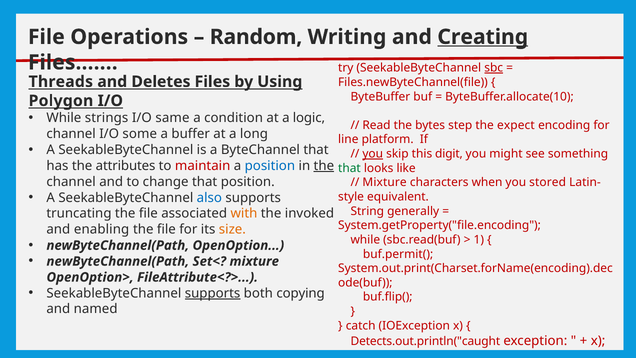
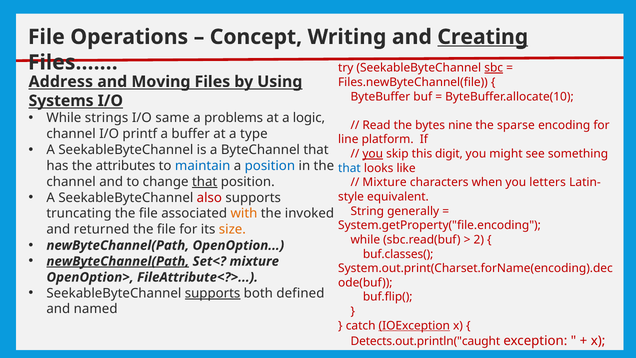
Random: Random -> Concept (256, 37)
Threads: Threads -> Address (61, 82)
Deletes: Deletes -> Moving (161, 82)
Polygon: Polygon -> Systems (61, 101)
condition: condition -> problems (234, 118)
step: step -> nine (460, 125)
expect: expect -> sparse (516, 125)
some: some -> printf (140, 134)
long: long -> type (254, 134)
maintain colour: red -> blue (203, 166)
the underline: present -> none (324, 166)
that colour: green -> blue (349, 168)
that underline: none -> present (205, 182)
stored: stored -> letters (548, 182)
also colour: blue -> red (209, 198)
enabling: enabling -> returned (102, 229)
1: 1 -> 2 (479, 240)
buf.permit(: buf.permit( -> buf.classes( (398, 254)
newByteChannel(Path underline: none -> present (118, 261)
copying: copying -> defined (300, 293)
IOException underline: none -> present (414, 325)
